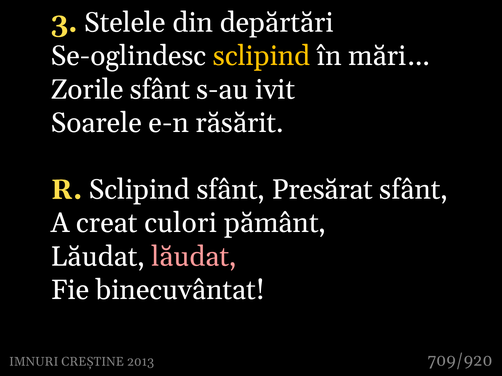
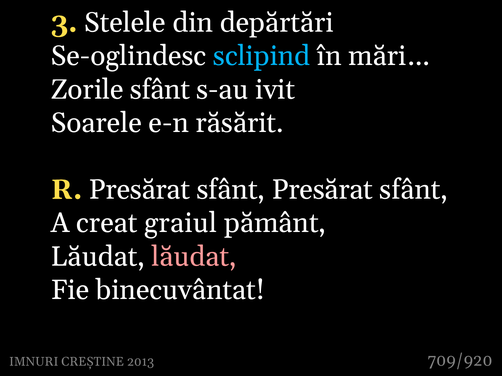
sclipind colour: yellow -> light blue (262, 56)
R Sclipind: Sclipind -> Presărat (139, 190)
culori: culori -> graiul (181, 223)
